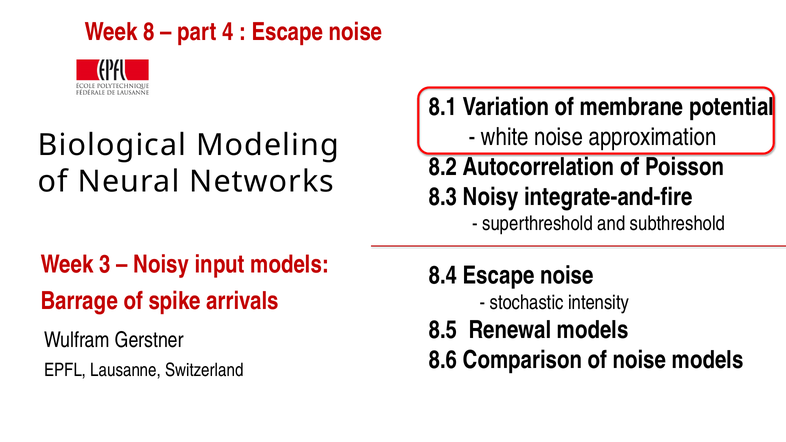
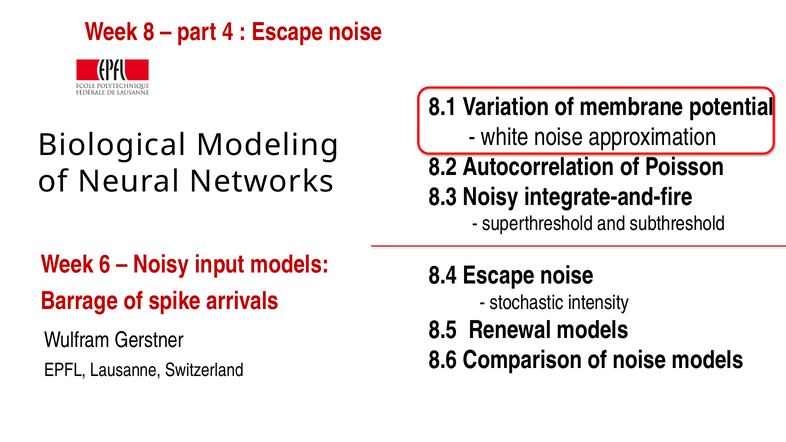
3: 3 -> 6 (105, 264)
